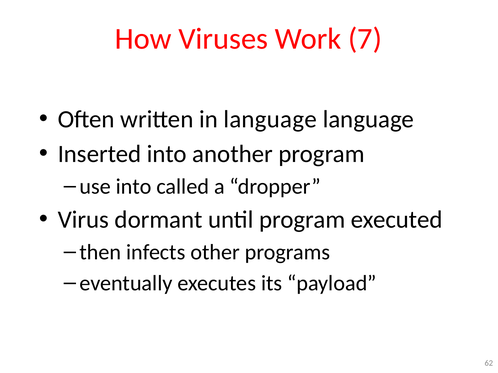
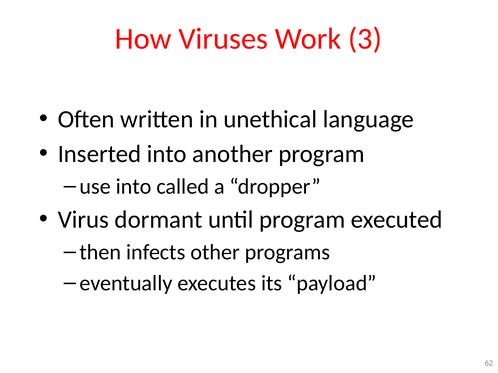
7: 7 -> 3 (365, 39)
in language: language -> unethical (270, 119)
